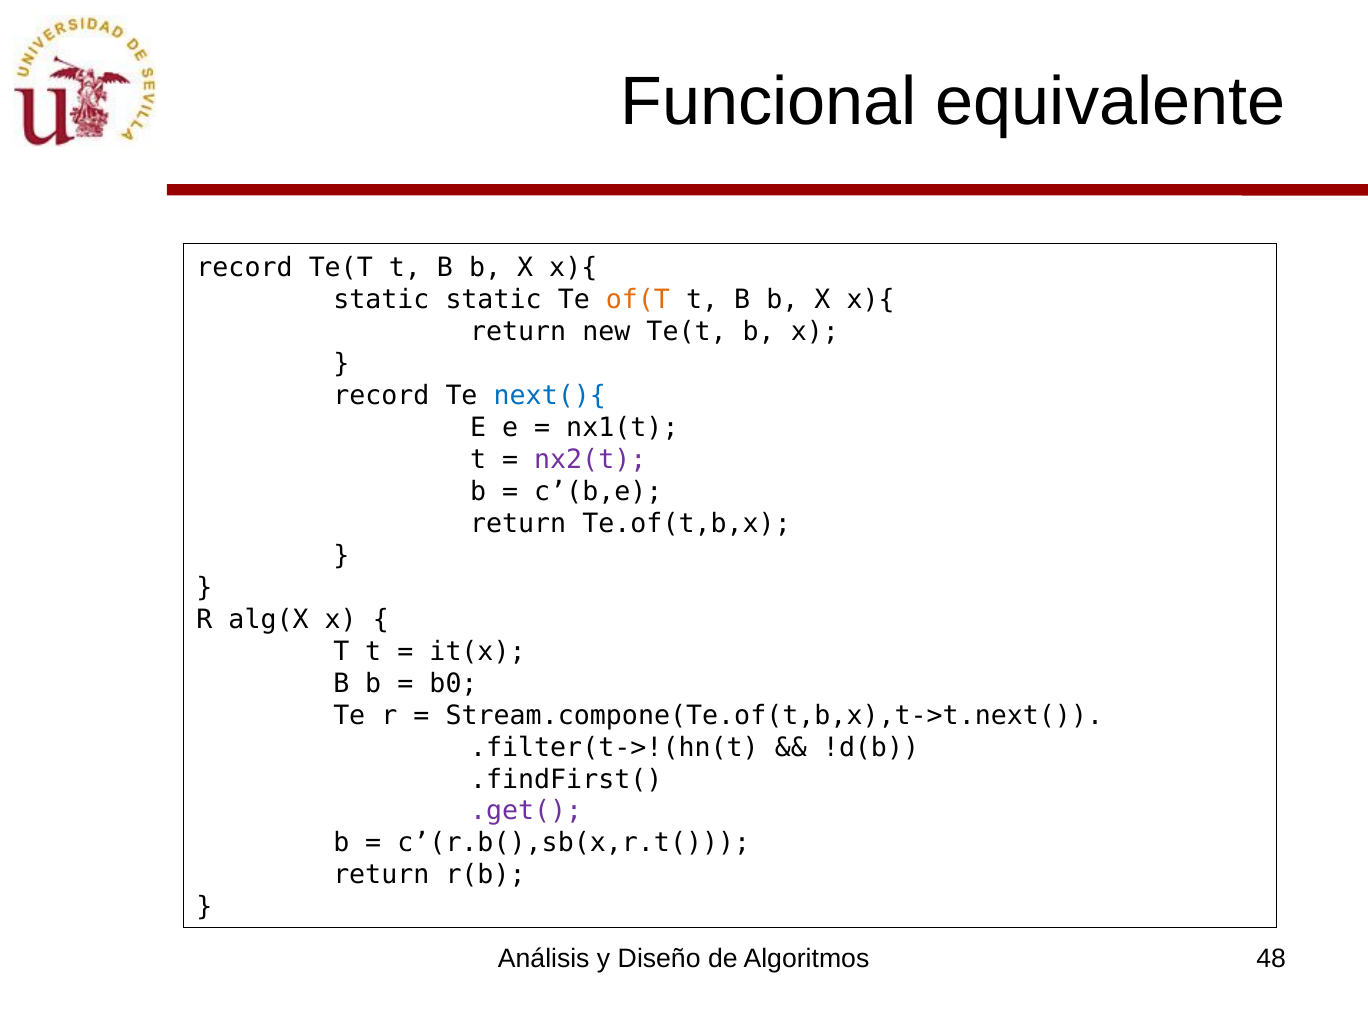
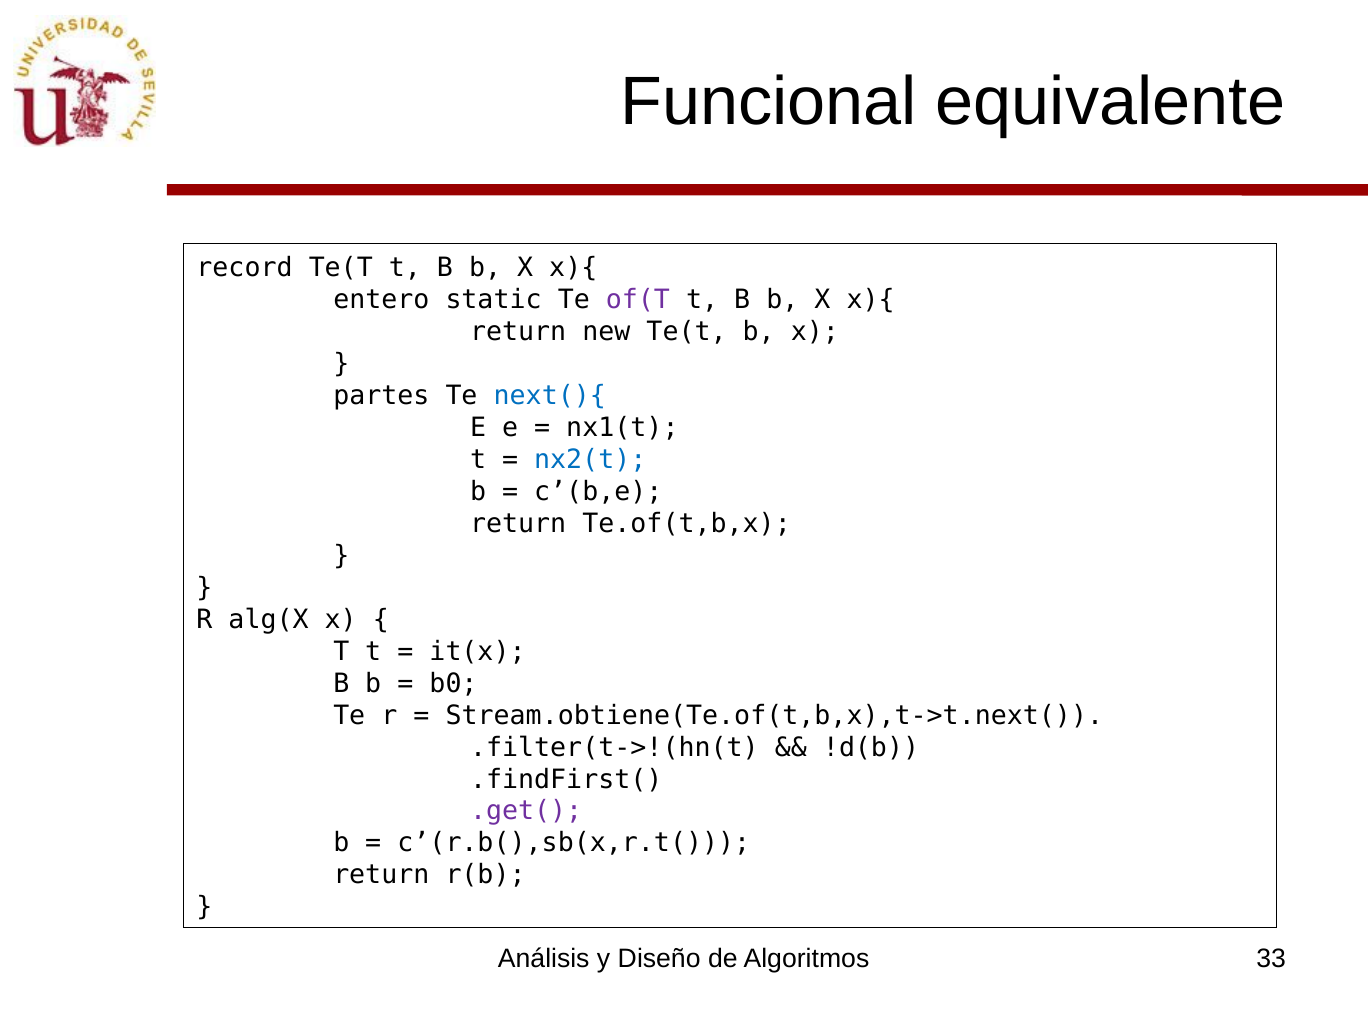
static: static -> entero (381, 300)
of(T colour: orange -> purple (638, 300)
record: record -> partes (381, 396)
nx2(t colour: purple -> blue (590, 460)
Stream.compone(Te.of(t,b,x),t->t.next(: Stream.compone(Te.of(t,b,x),t->t.next( -> Stream.obtiene(Te.of(t,b,x),t->t.next( (774, 715)
48: 48 -> 33 (1271, 959)
